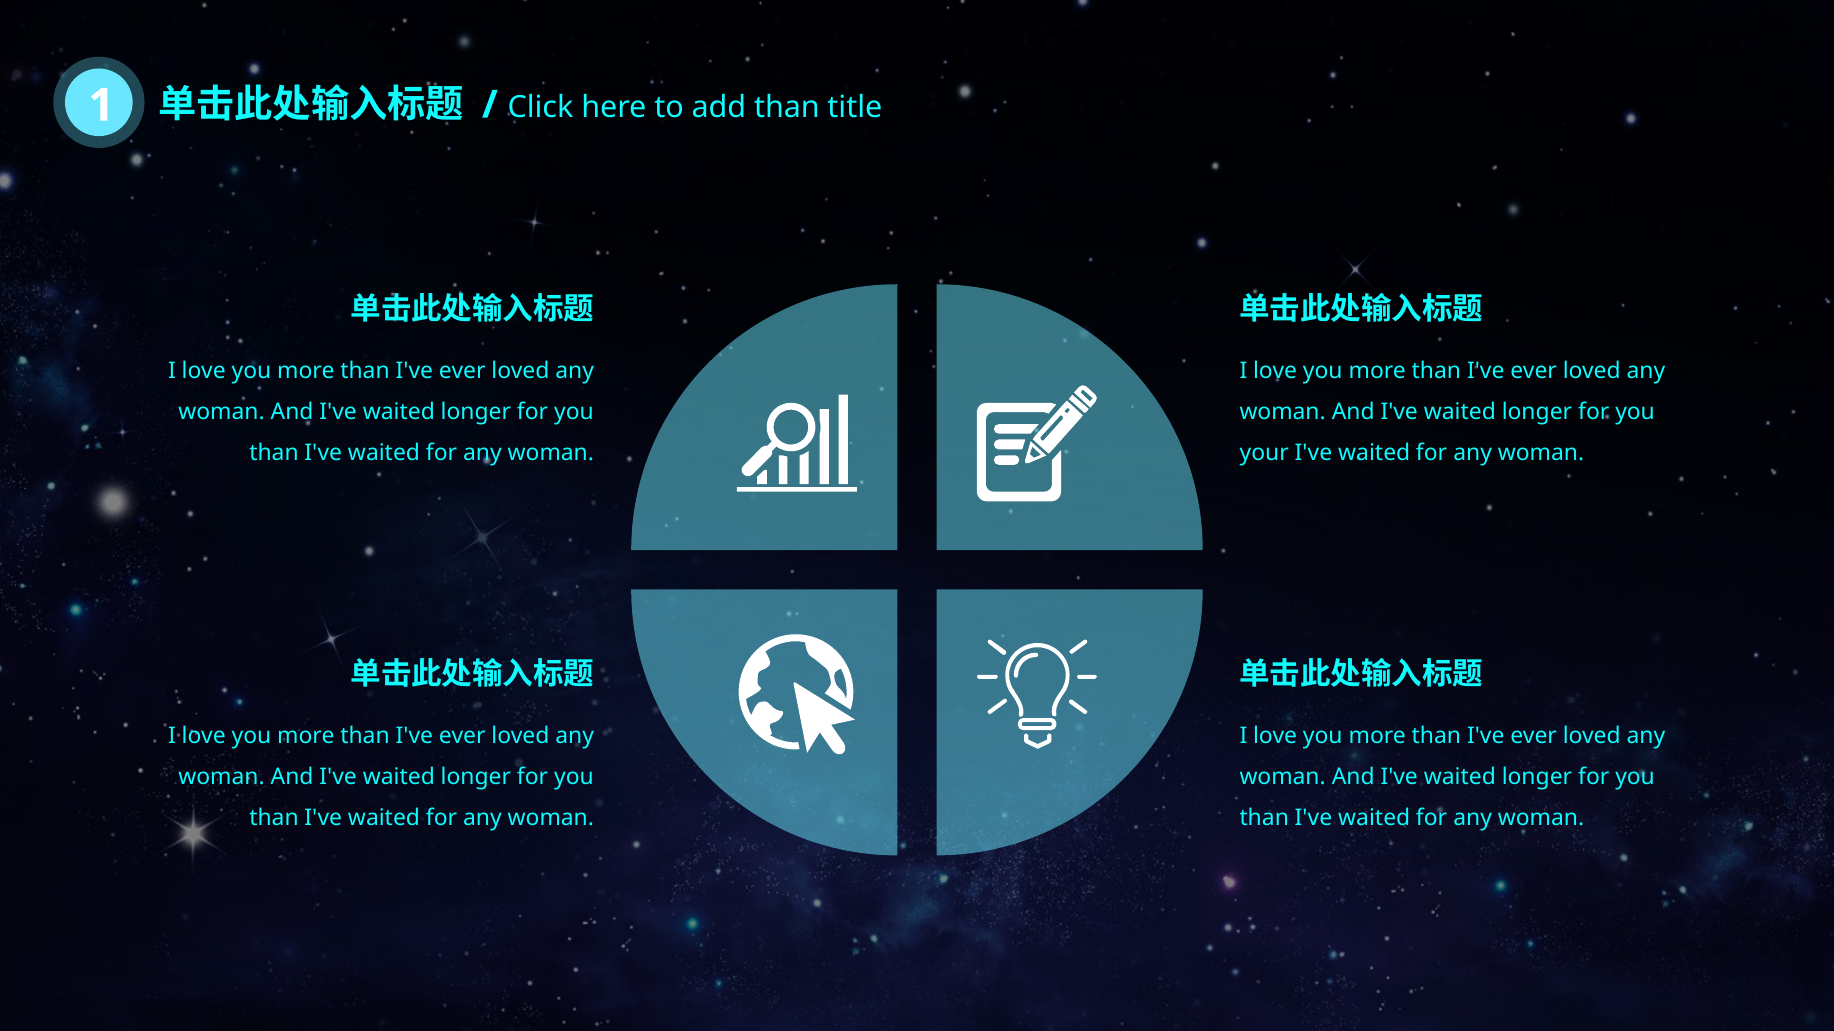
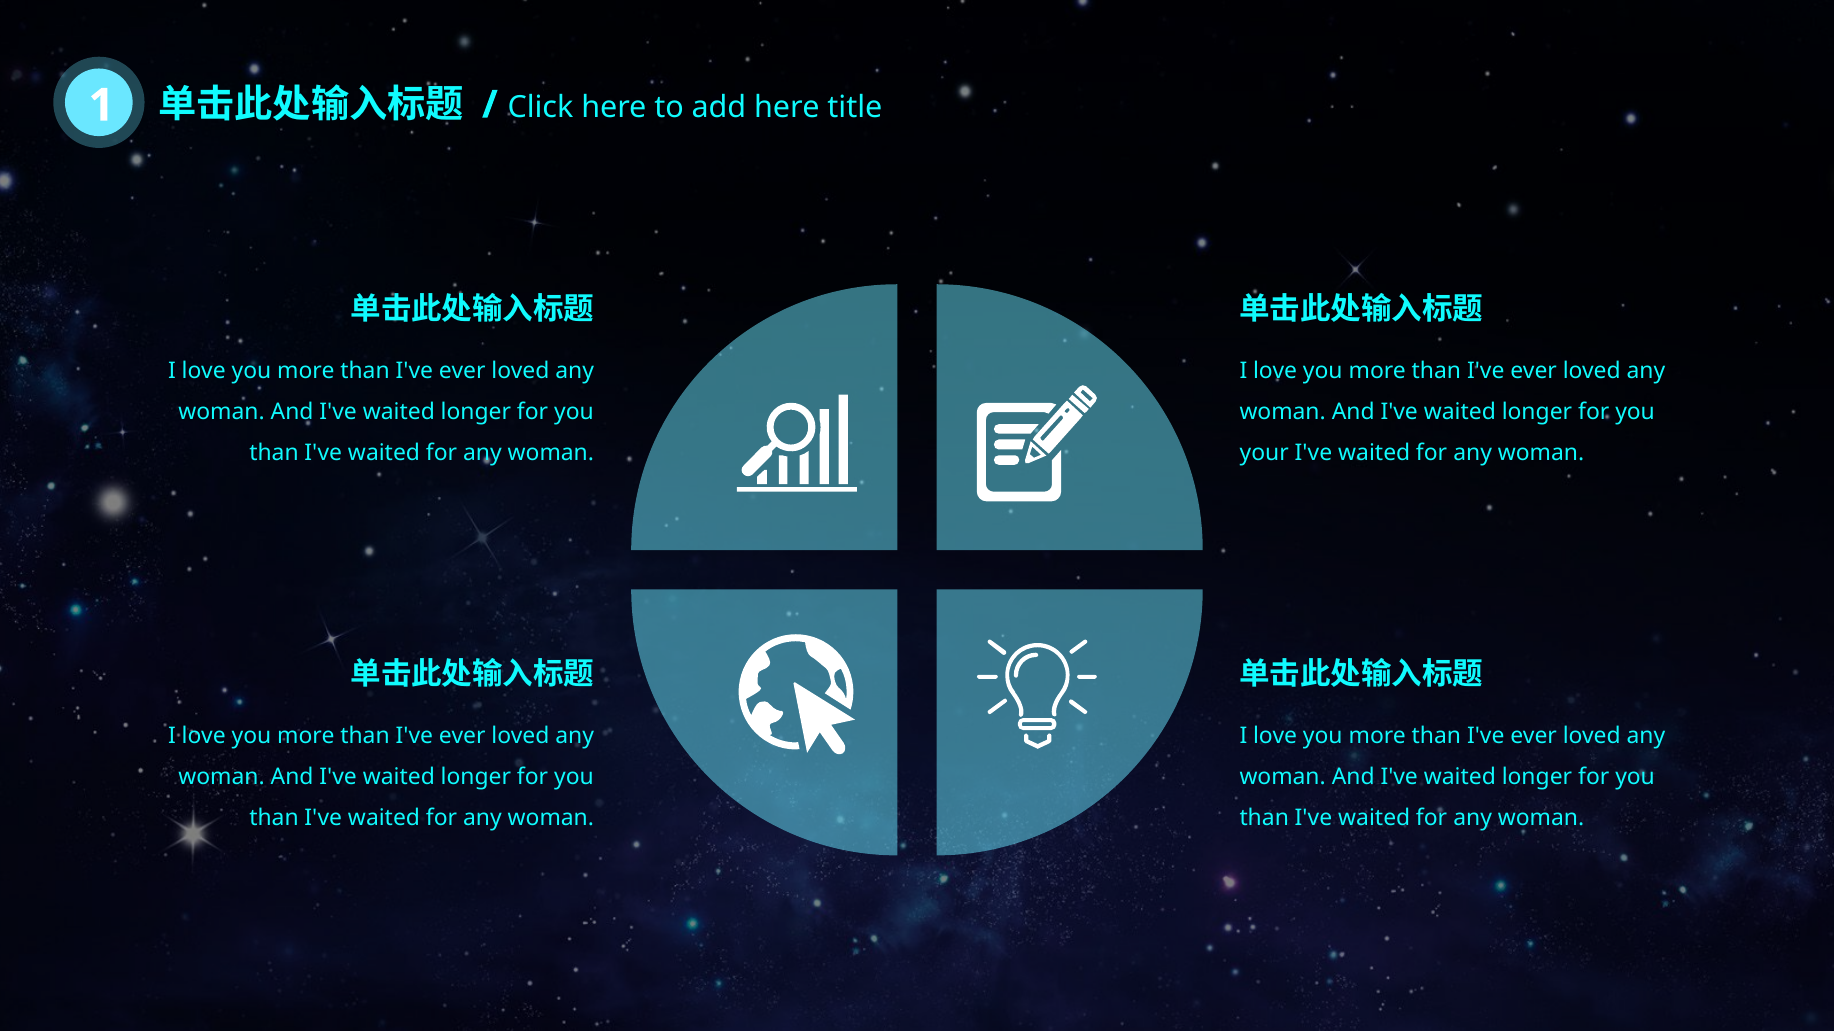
add than: than -> here (787, 107)
